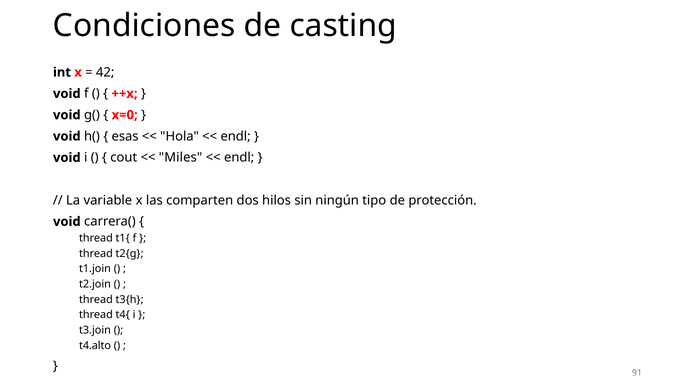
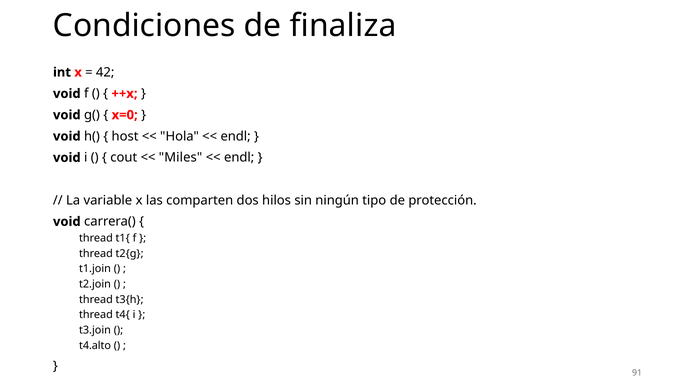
casting: casting -> finaliza (343, 26)
esas: esas -> host (125, 136)
